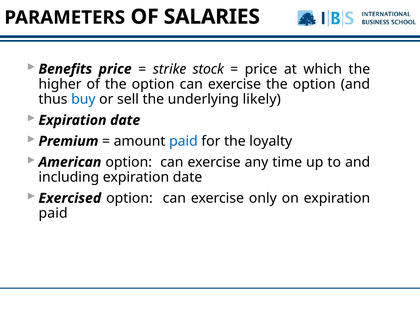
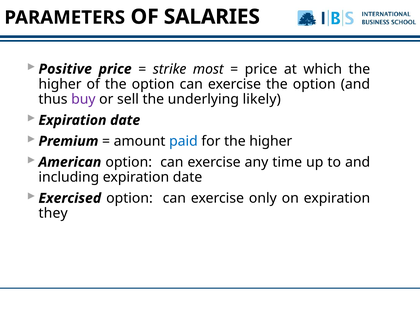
Benefits: Benefits -> Positive (65, 69)
stock: stock -> most (208, 69)
buy colour: blue -> purple (83, 99)
for the loyalty: loyalty -> higher (271, 141)
paid: paid -> they (53, 213)
